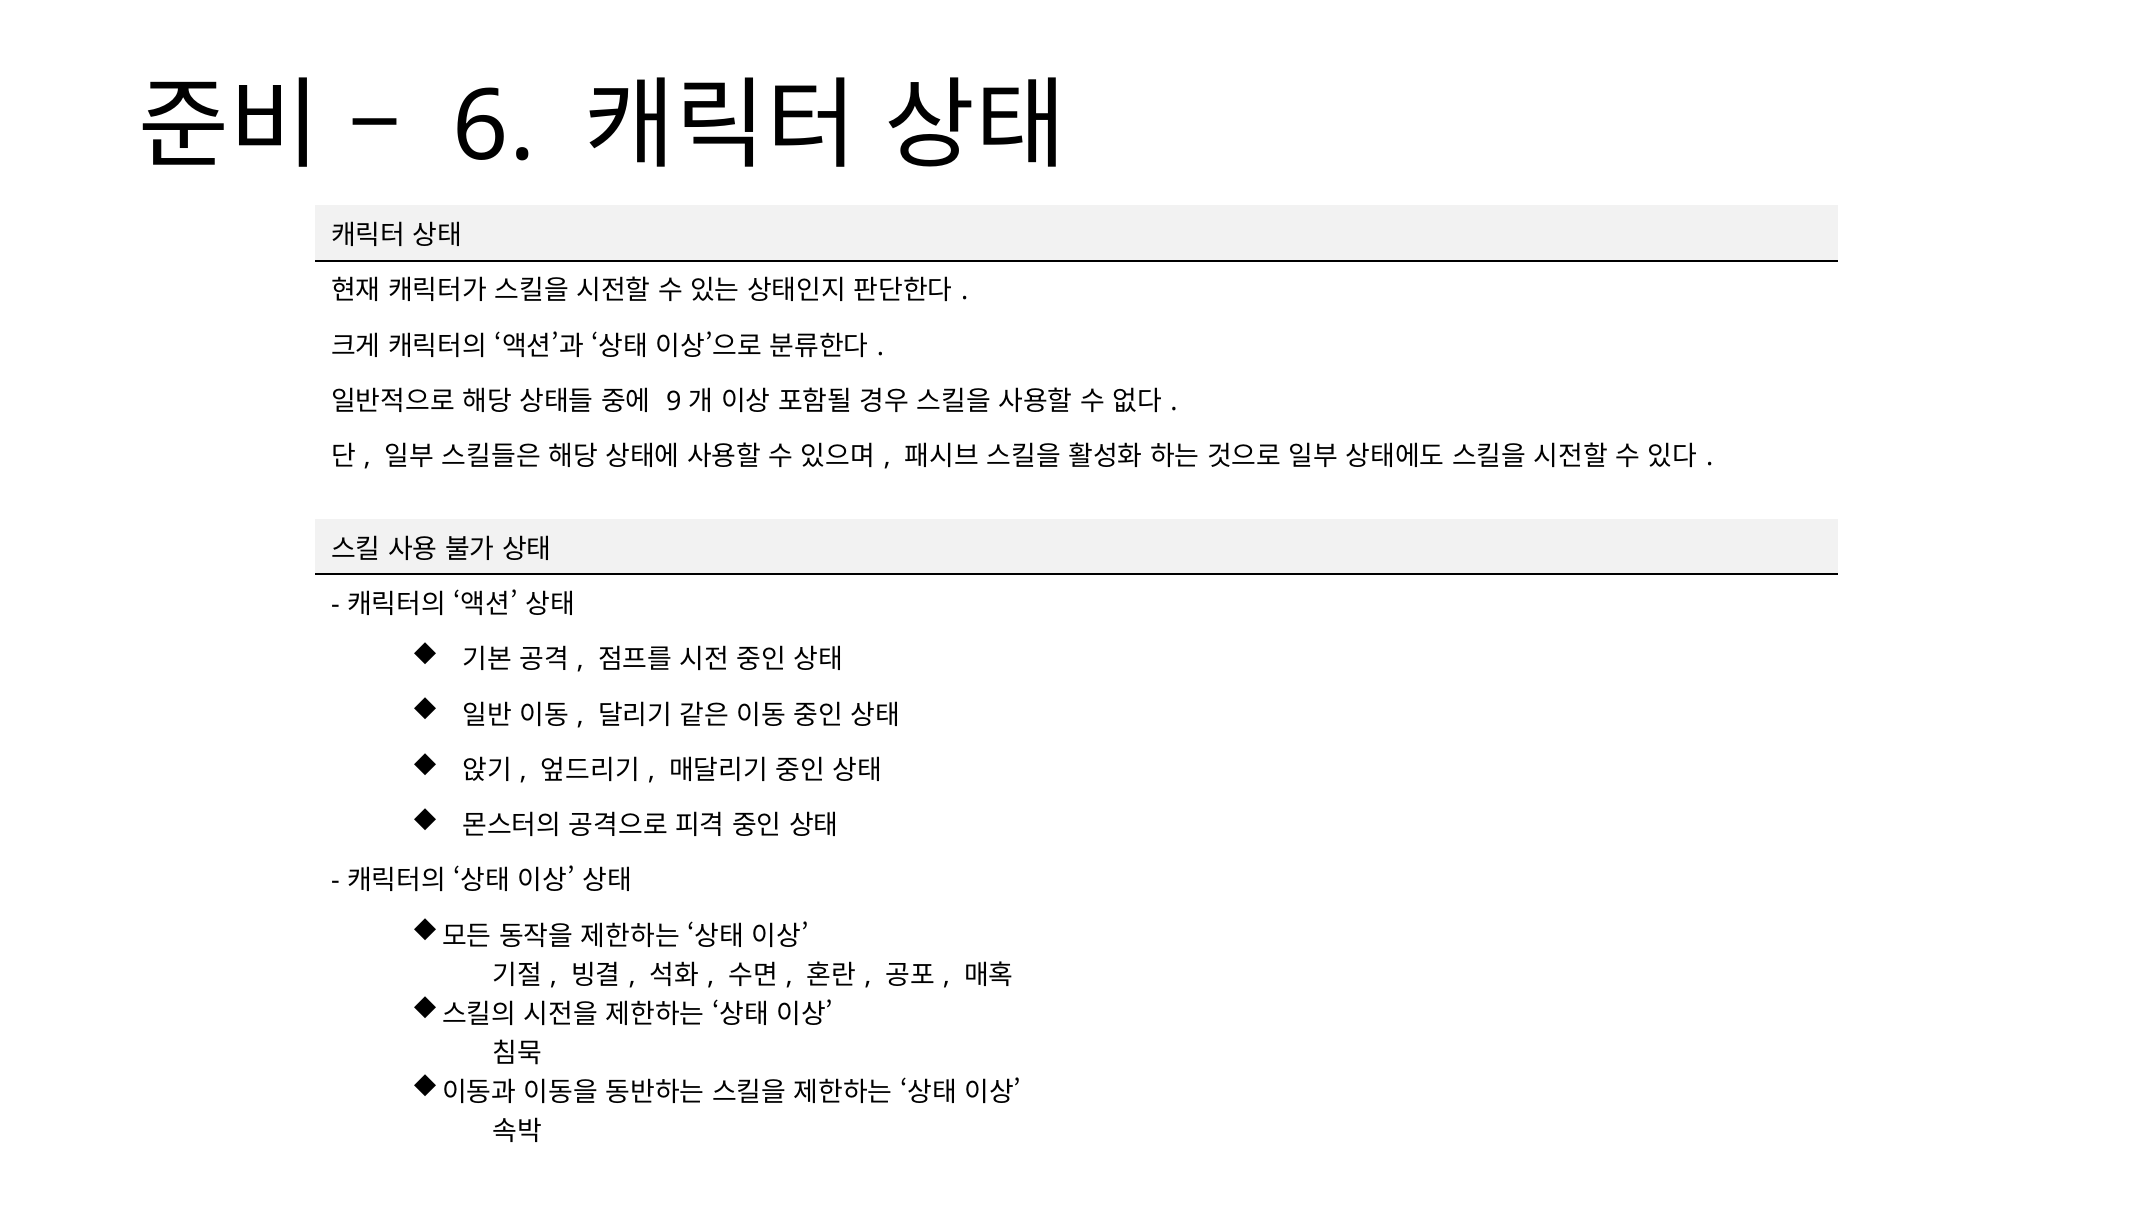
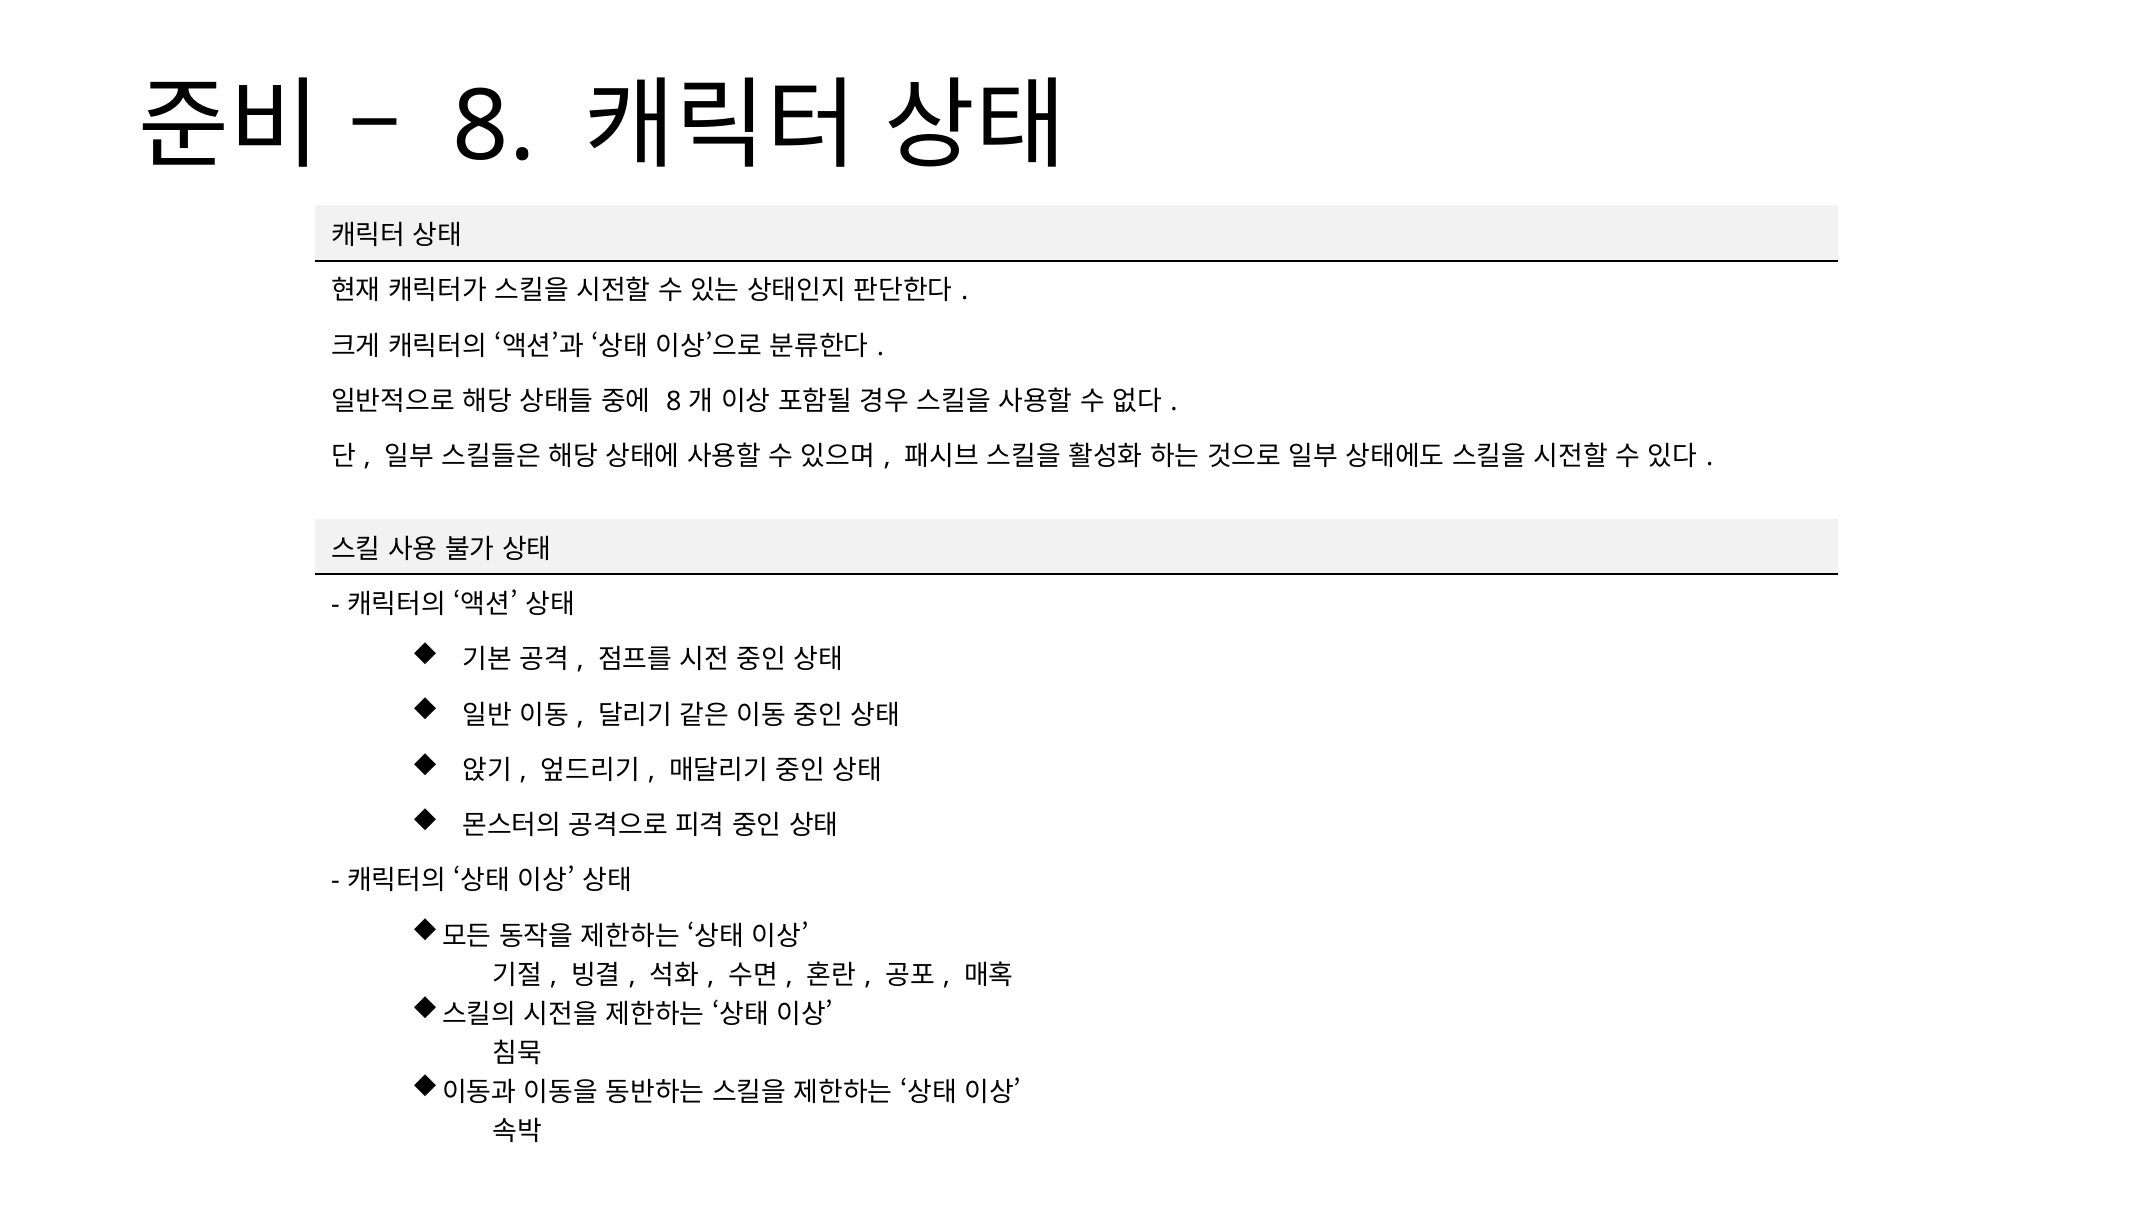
6: 6 -> 8 (494, 127)
9: 9 -> 8 (674, 402)
